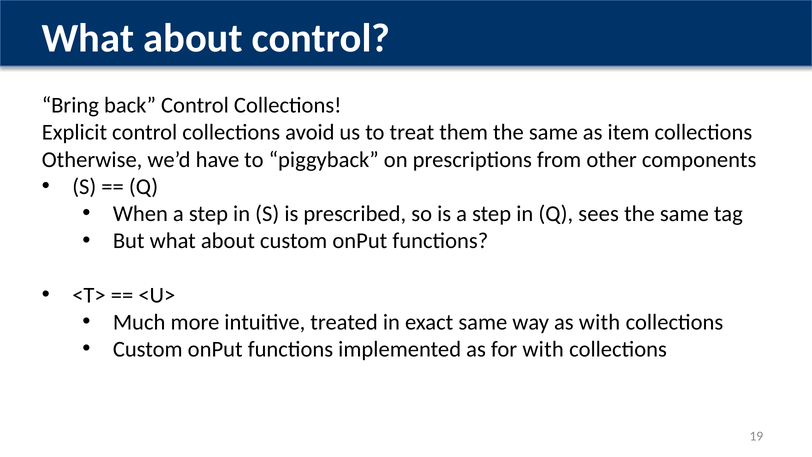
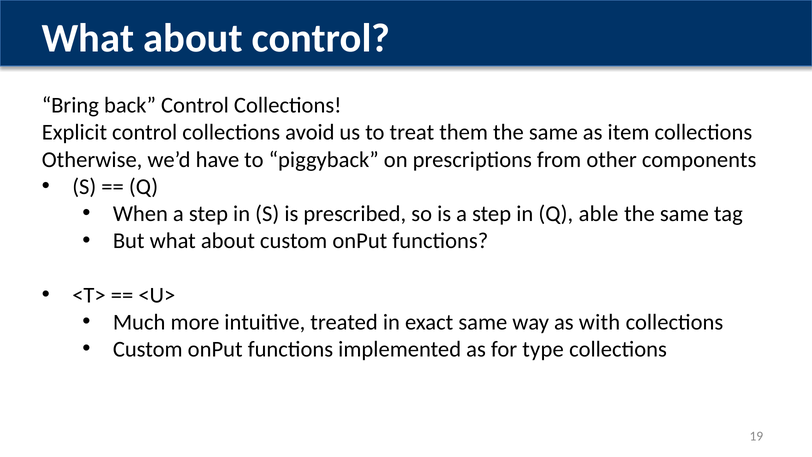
sees: sees -> able (599, 214)
for with: with -> type (543, 349)
